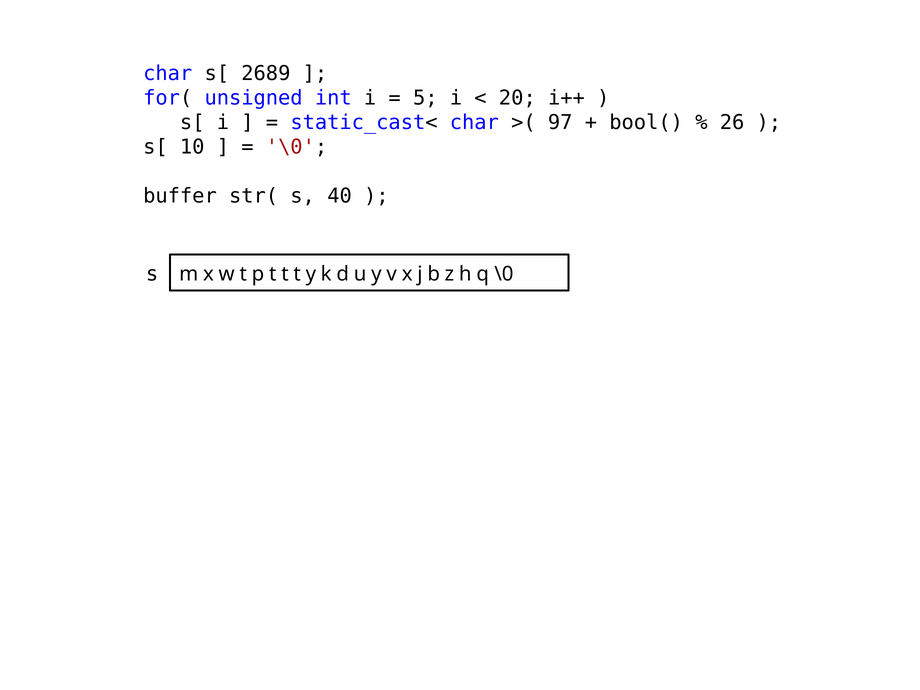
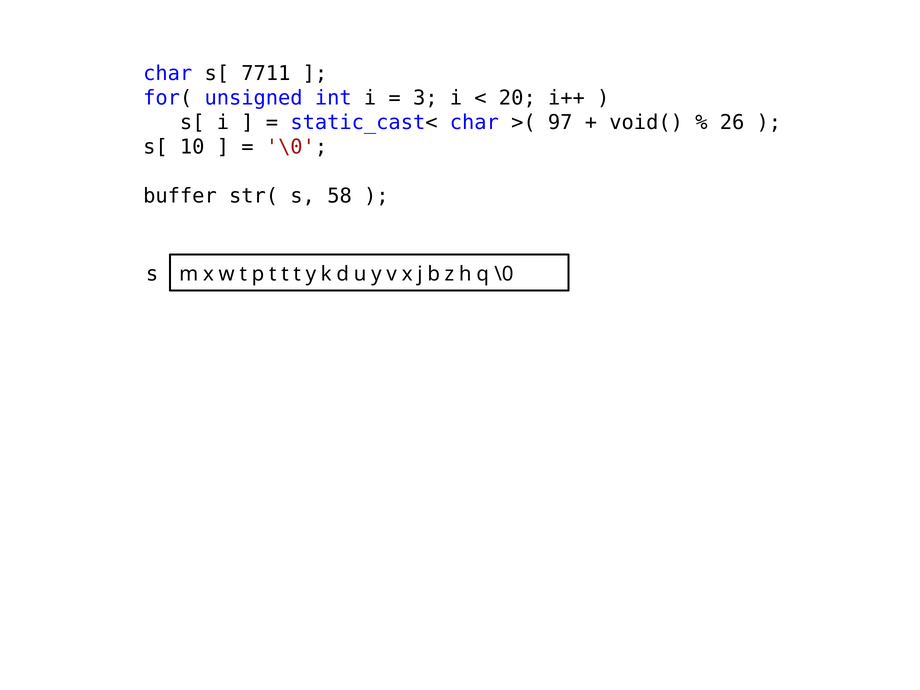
2689: 2689 -> 7711 (266, 73)
5: 5 -> 3 (425, 98)
bool(: bool( -> void( (646, 123)
40: 40 -> 58 (340, 196)
